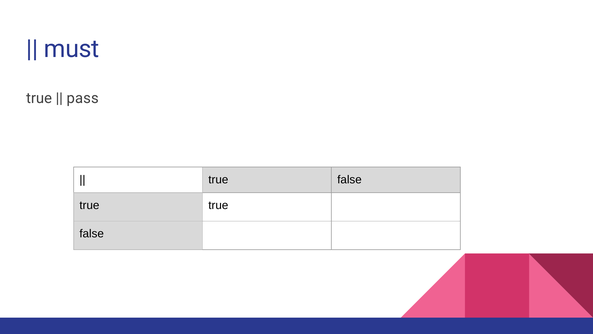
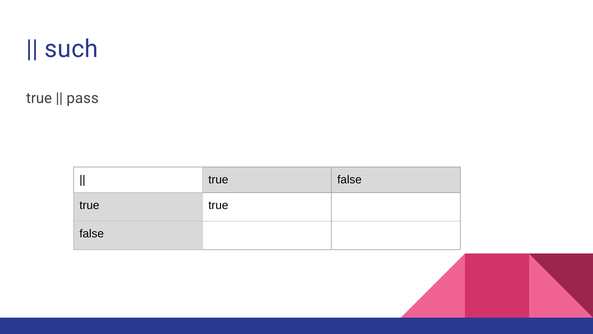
must: must -> such (71, 49)
